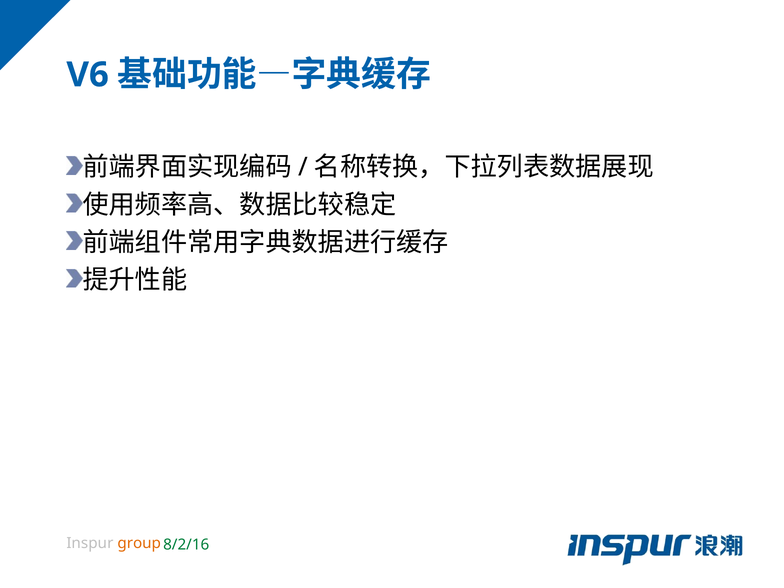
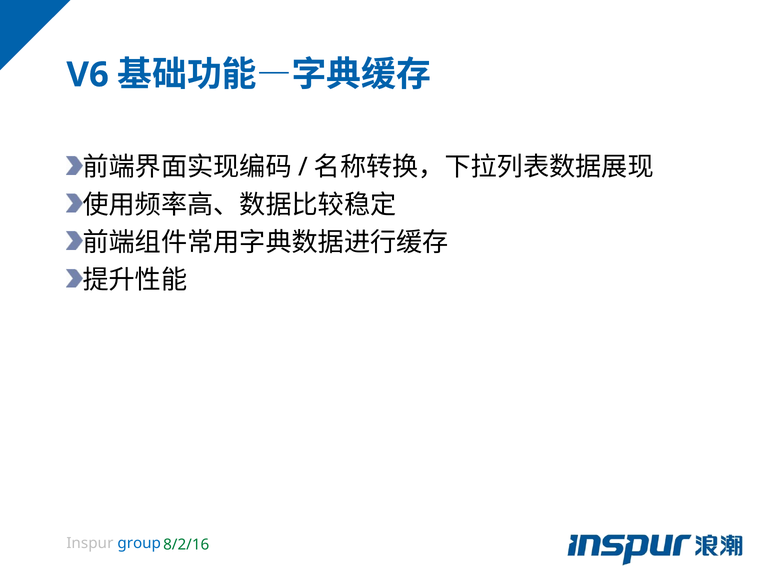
group colour: orange -> blue (139, 543)
